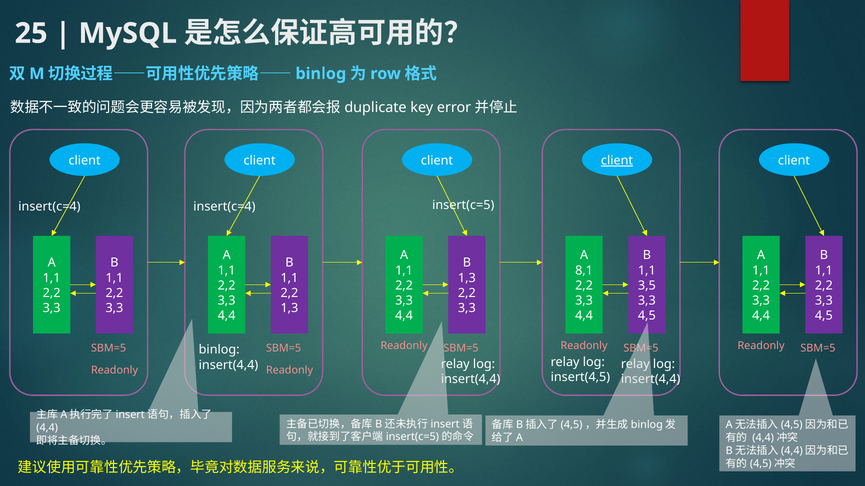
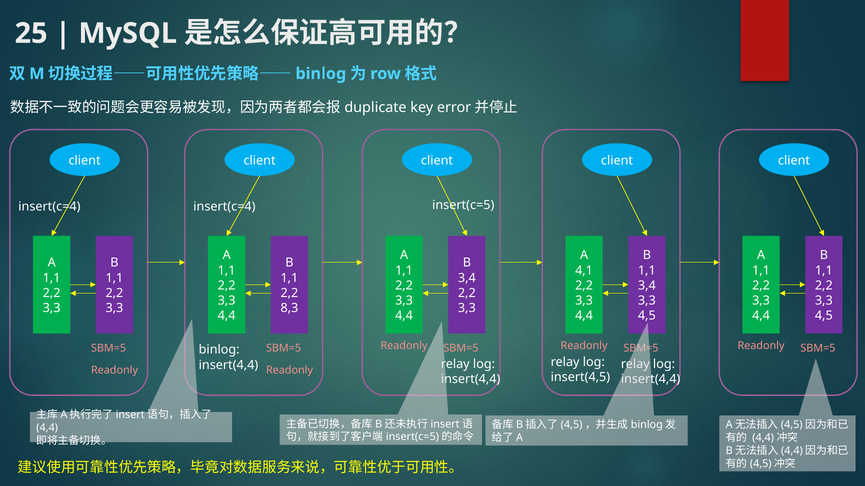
client underline: present -> none (617, 161)
8,1: 8,1 -> 4,1 (584, 271)
1,3: 1,3 -> 3,4 (467, 278)
3,5: 3,5 -> 3,4 (647, 286)
1,3: 1,3 -> 8,3 (289, 309)
